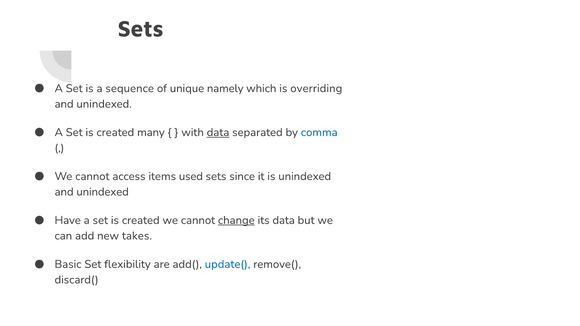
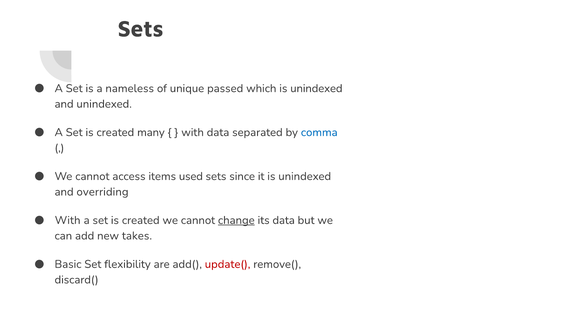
sequence: sequence -> nameless (130, 88)
namely: namely -> passed (225, 88)
which is overriding: overriding -> unindexed (316, 88)
data underline: present -> none (218, 132)
unindexed: unindexed -> overriding (102, 192)
Have: Have -> With (68, 220)
update( colour: blue -> red (228, 264)
